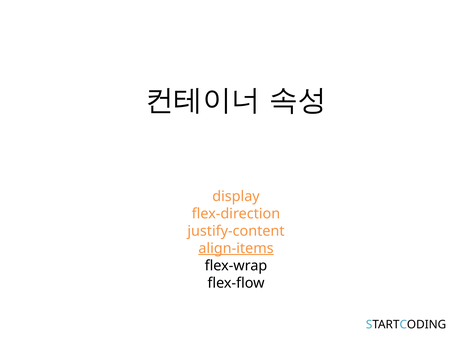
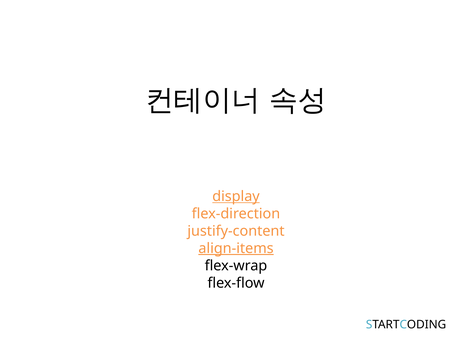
display underline: none -> present (236, 196)
